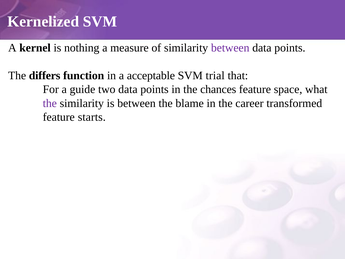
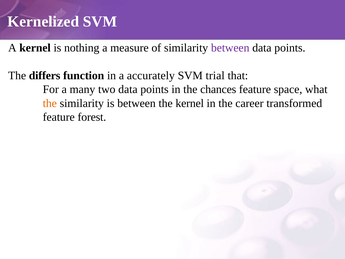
acceptable: acceptable -> accurately (151, 76)
guide: guide -> many (82, 89)
the colour: purple -> orange (50, 103)
the blame: blame -> kernel (190, 103)
starts: starts -> forest (92, 117)
